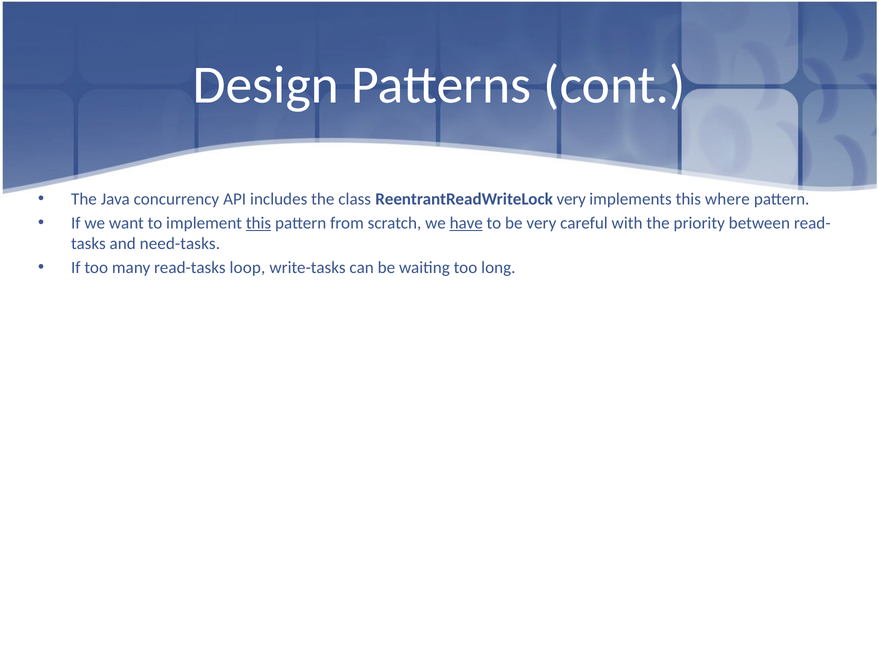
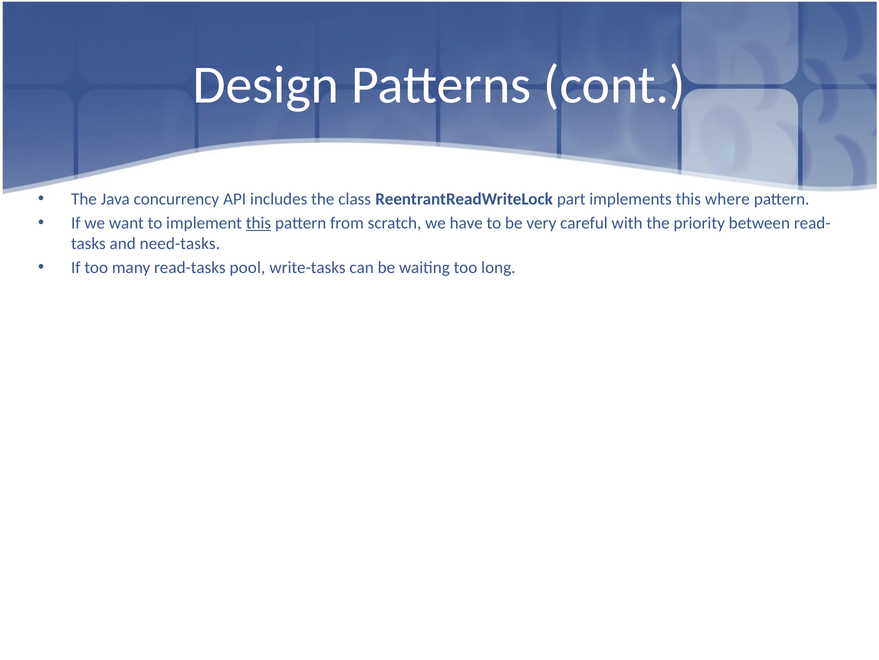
ReentrantReadWriteLock very: very -> part (571, 199)
have underline: present -> none (466, 223)
loop: loop -> pool (247, 267)
